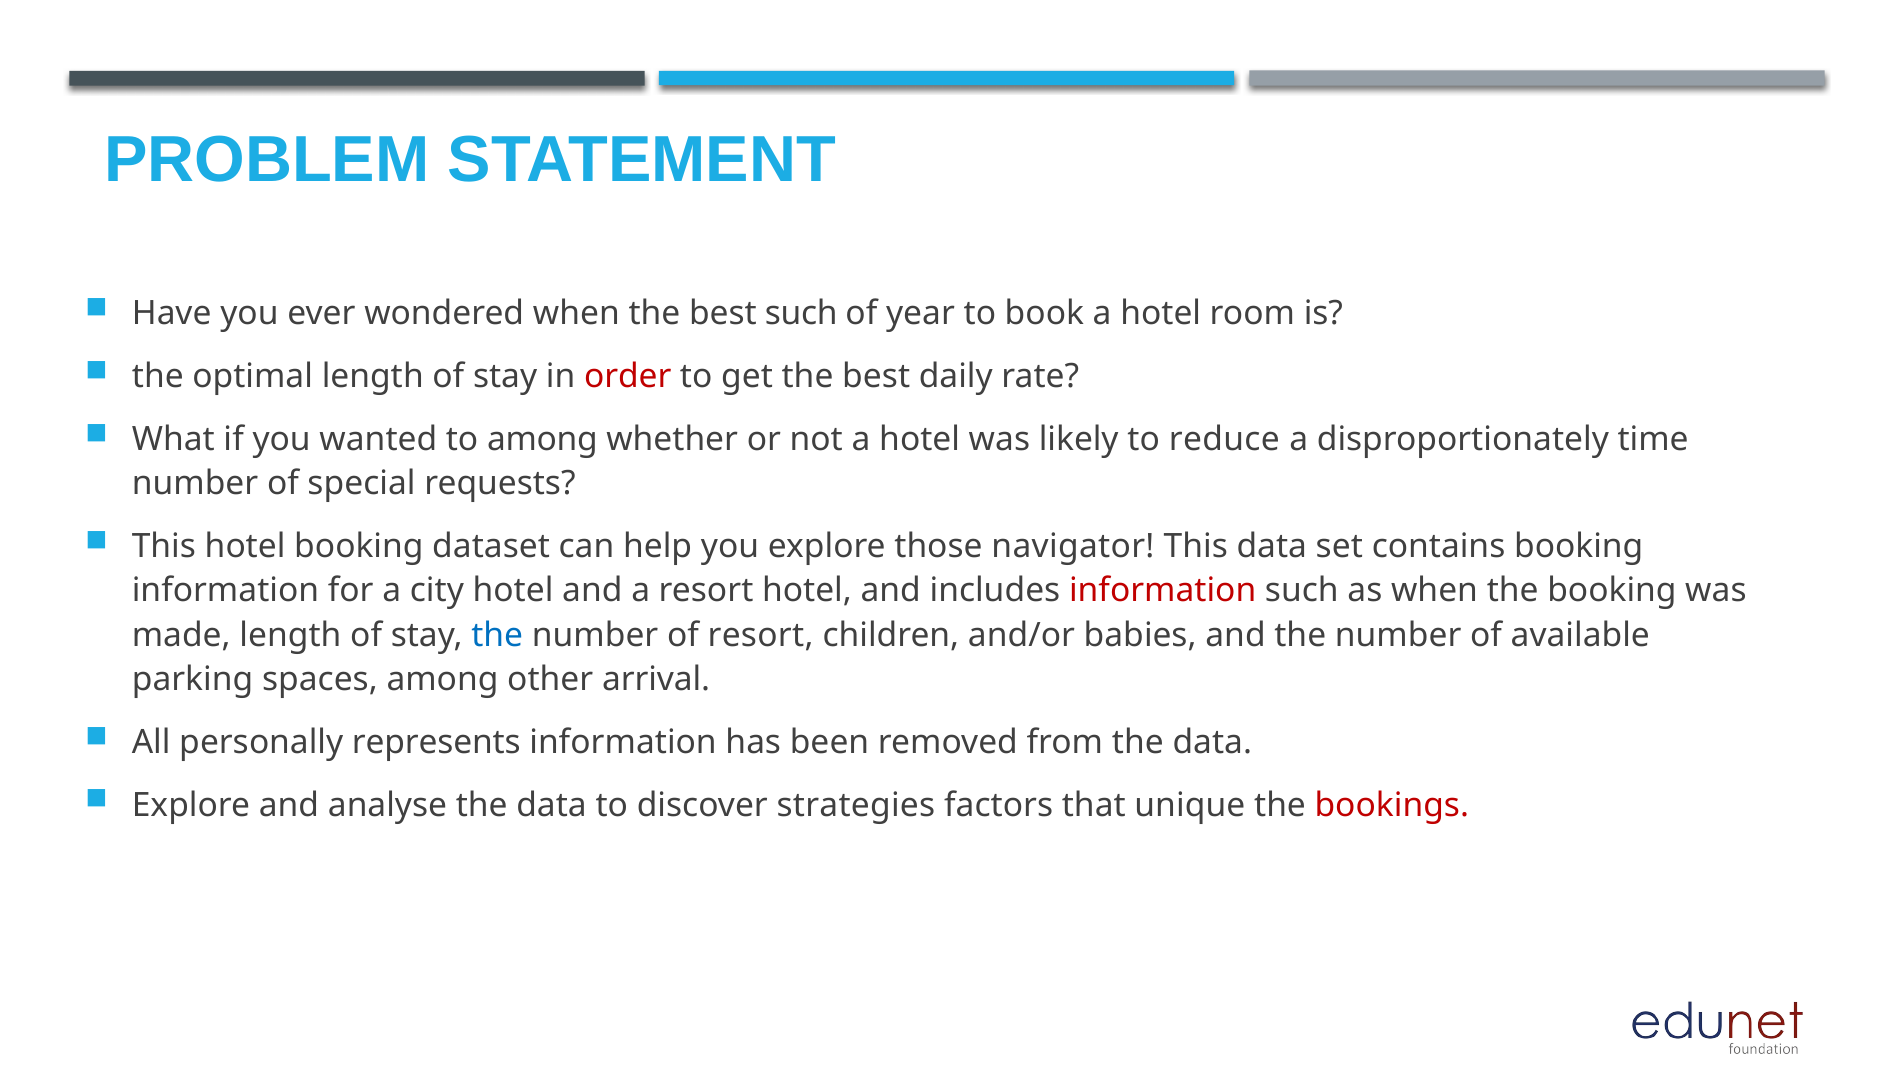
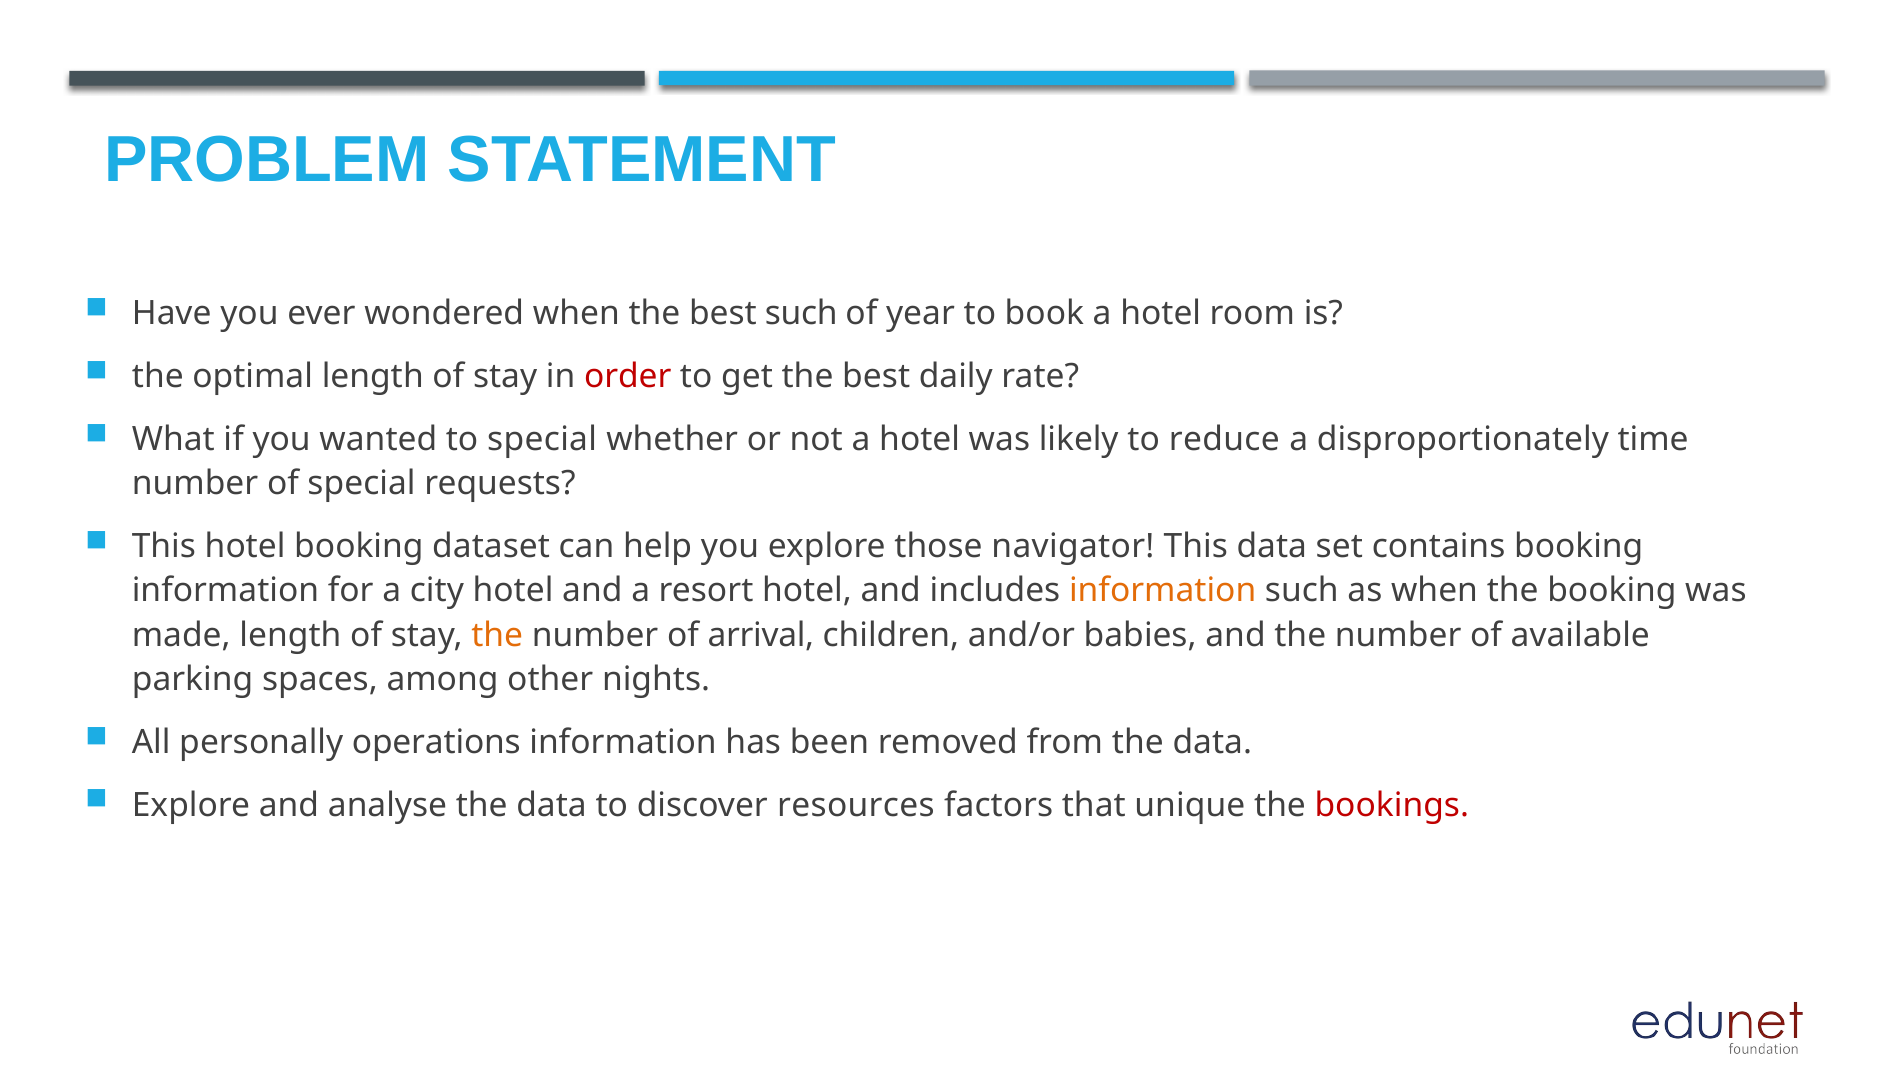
to among: among -> special (542, 440)
information colour: red -> orange (1163, 591)
the colour: blue -> orange (497, 635)
of resort: resort -> arrival (761, 635)
arrival: arrival -> nights (656, 680)
represents: represents -> operations (436, 742)
strategies: strategies -> resources (856, 805)
